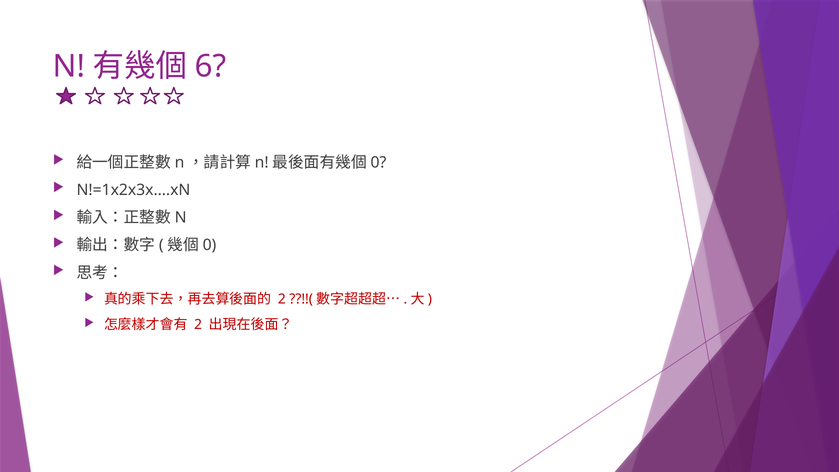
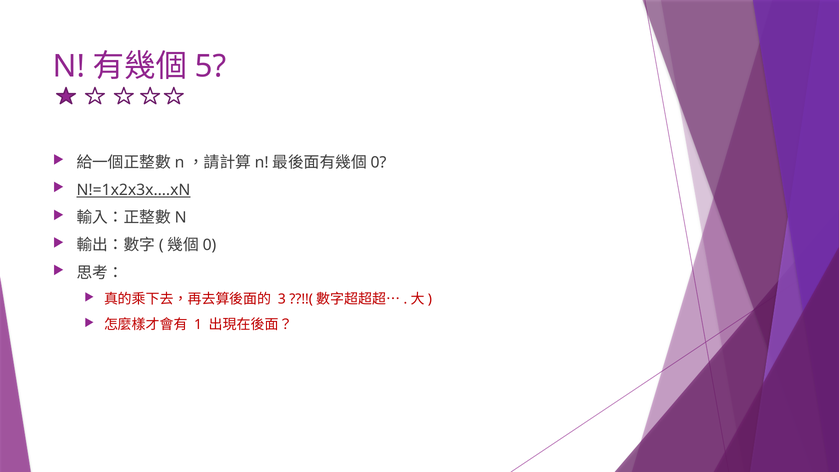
6: 6 -> 5 (210, 66)
N!=1x2x3x….xN underline: none -> present (133, 190)
2: 2 -> 3 (282, 299)
2: 2 -> 1 (198, 325)
